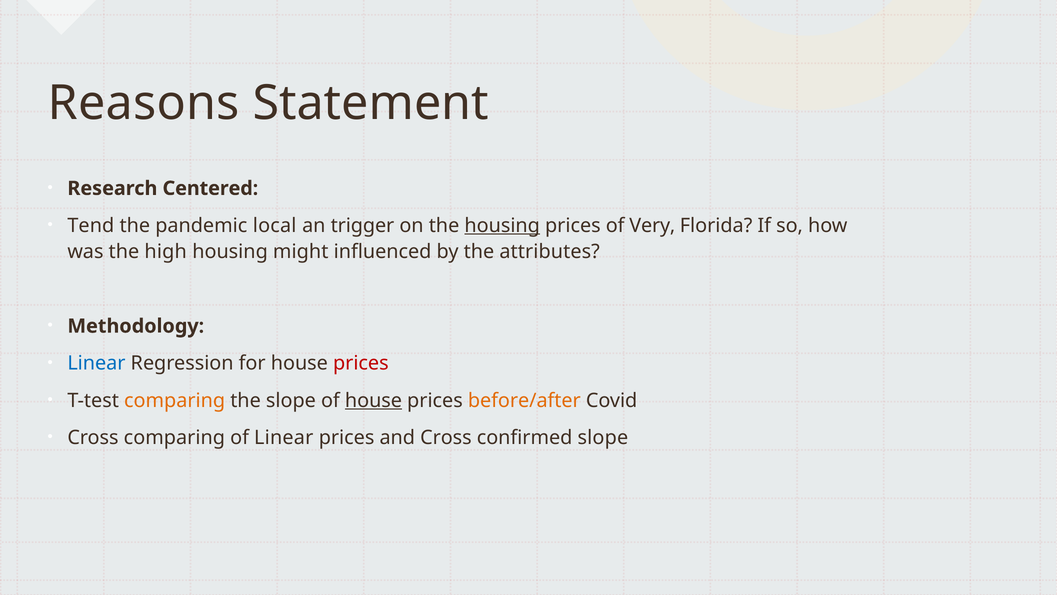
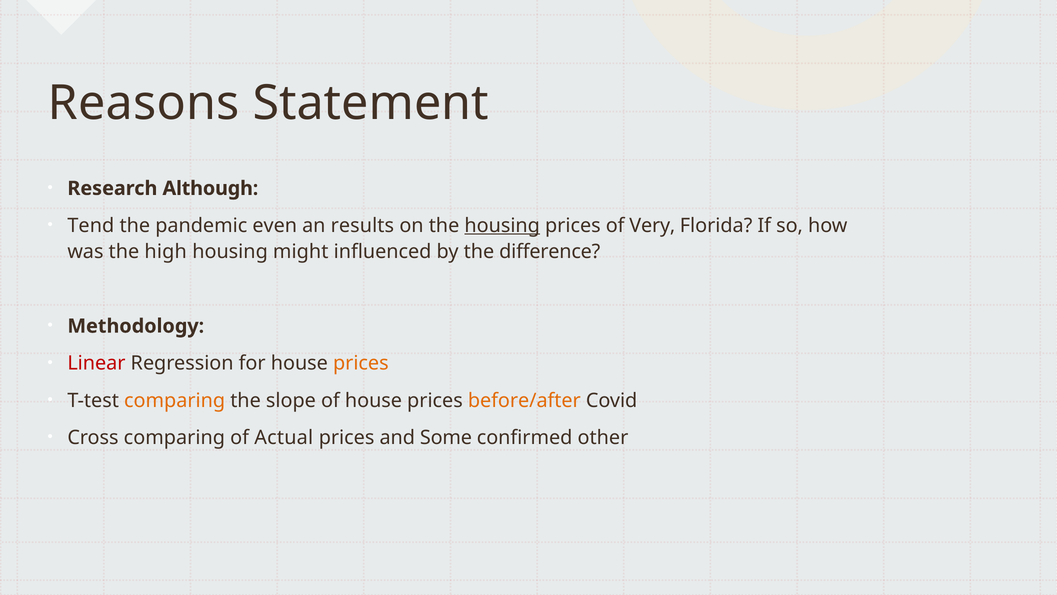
Centered: Centered -> Although (210, 188)
local: local -> even (275, 225)
trigger: trigger -> results (362, 225)
attributes: attributes -> difference (550, 252)
Linear colour: blue -> red (96, 363)
prices colour: red -> orange (361, 363)
house underline: present -> none (373, 400)
of Linear: Linear -> Actual (284, 437)
and Cross: Cross -> Some (446, 437)
confirmed slope: slope -> other (603, 437)
